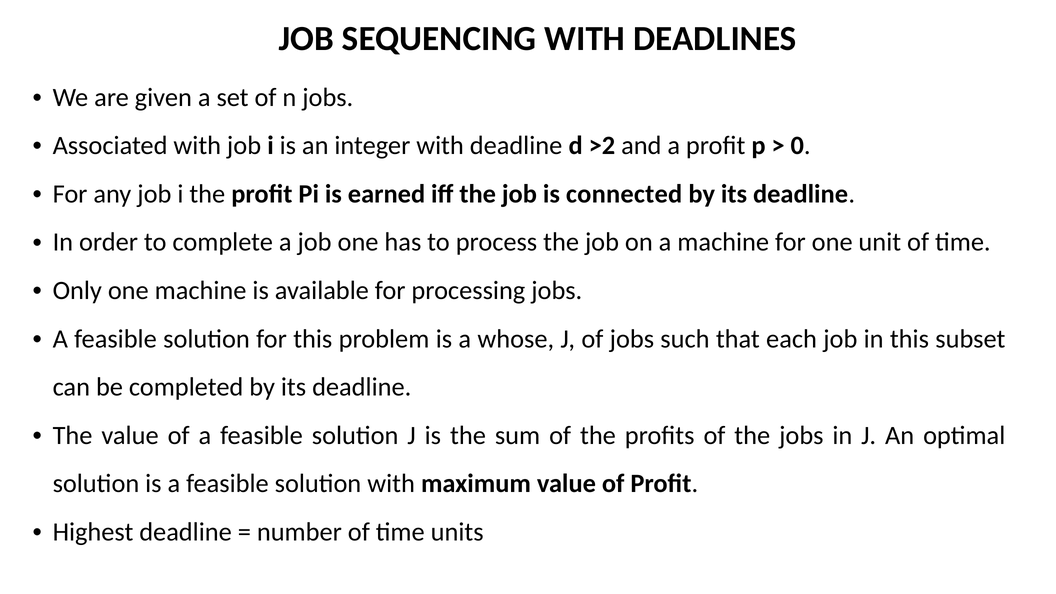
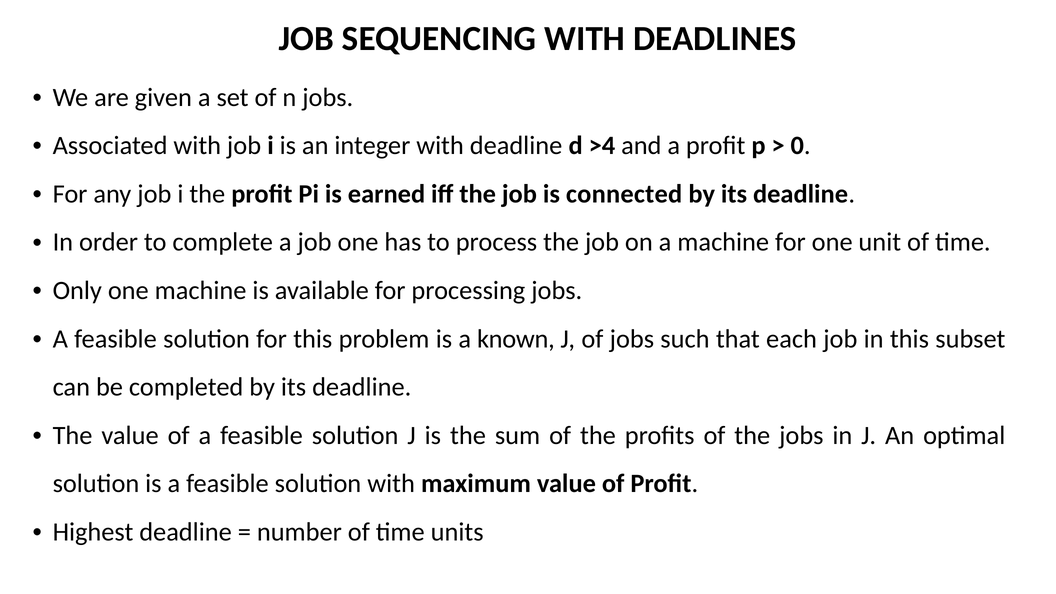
>2: >2 -> >4 (602, 146)
whose: whose -> known (516, 339)
